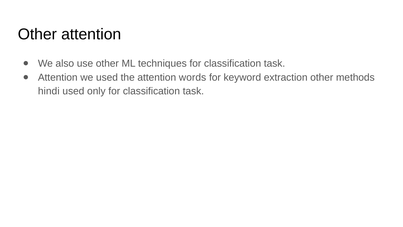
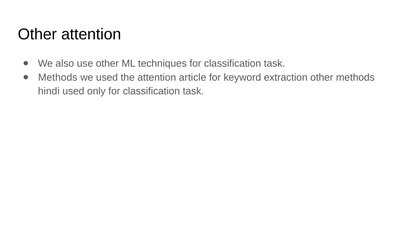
Attention: Attention -> Methods (58, 77)
words: words -> article (193, 77)
